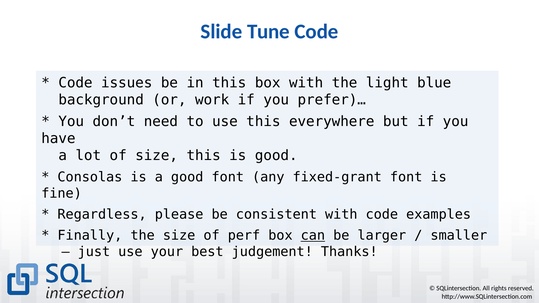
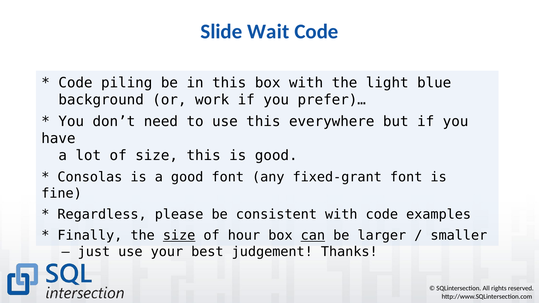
Tune: Tune -> Wait (268, 32)
issues: issues -> piling (127, 83)
size underline: none -> present (179, 236)
perf: perf -> hour (244, 236)
